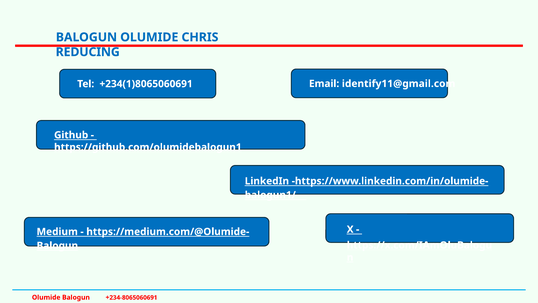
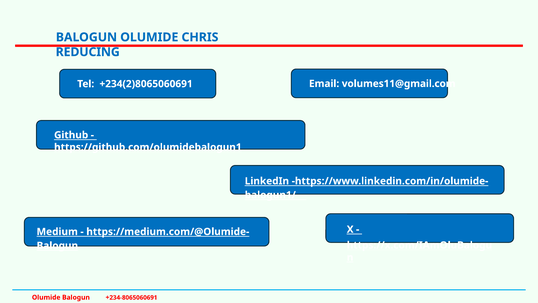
identify11@gmail.com: identify11@gmail.com -> volumes11@gmail.com (399, 84)
+234(1)8065060691: +234(1)8065060691 -> +234(2)8065060691 (146, 84)
